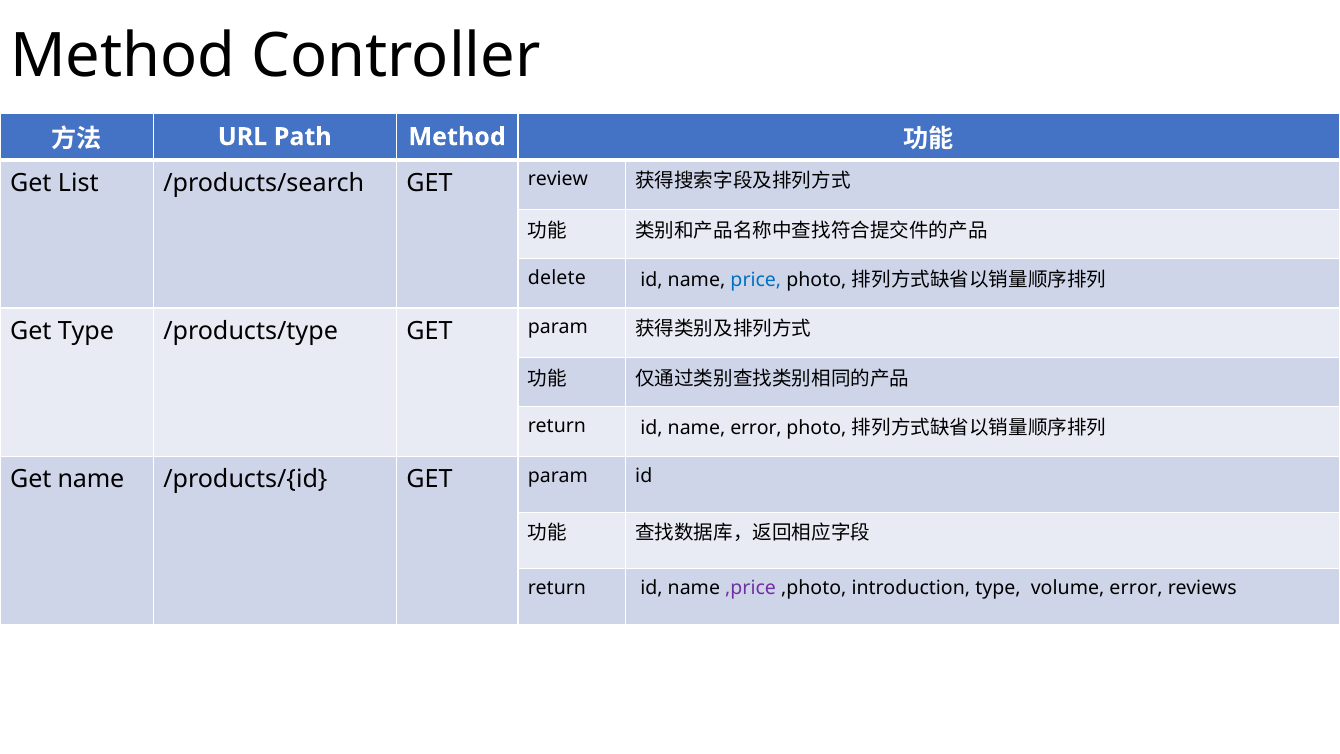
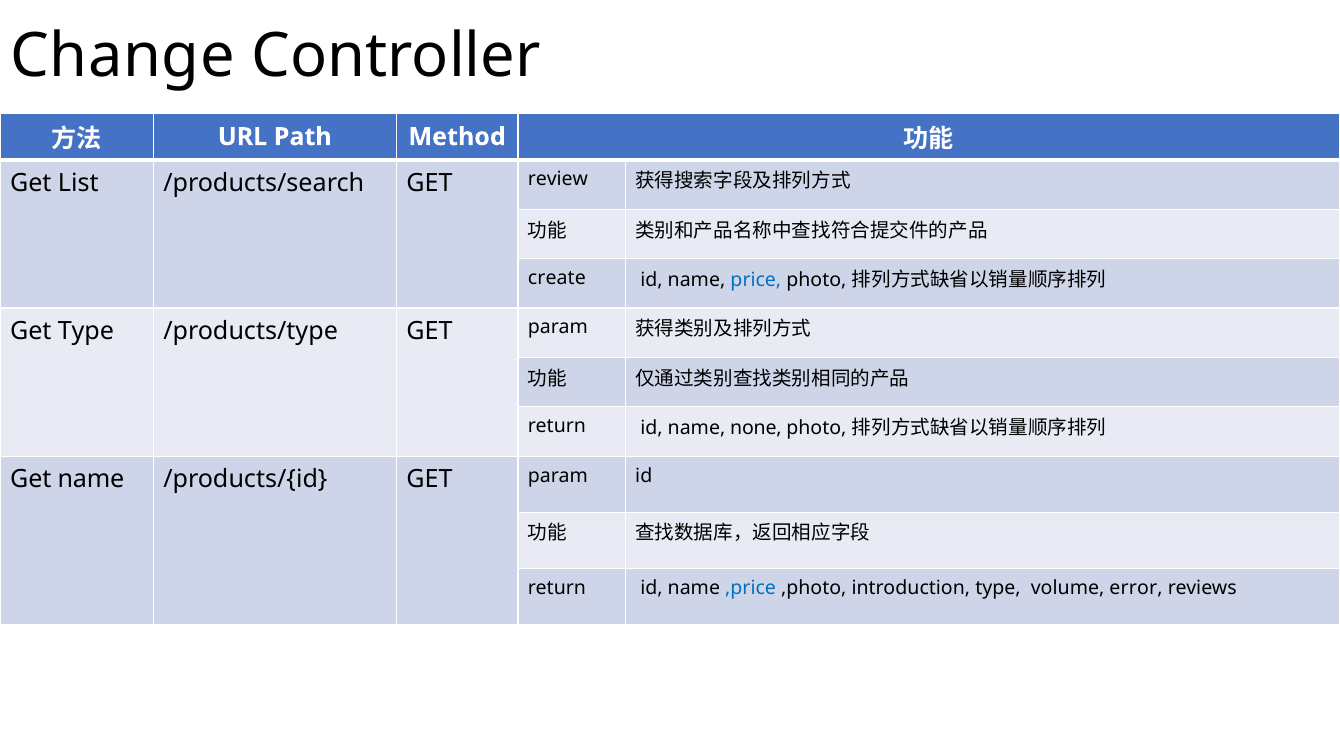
Method: Method -> Change (123, 56)
delete: delete -> create (557, 278)
name error: error -> none (756, 428)
,price colour: purple -> blue (751, 587)
